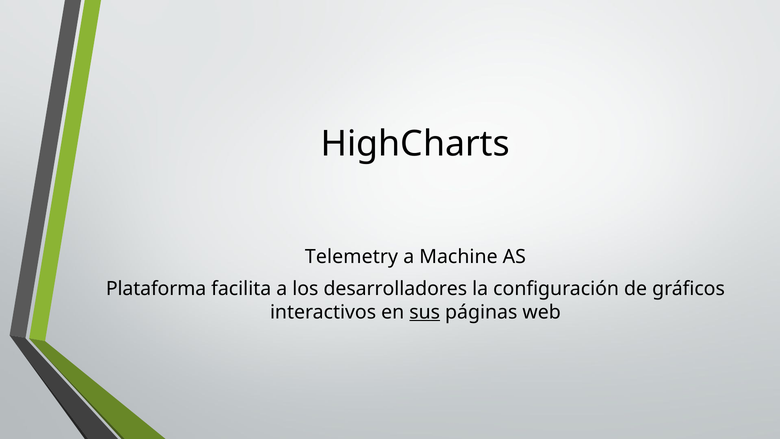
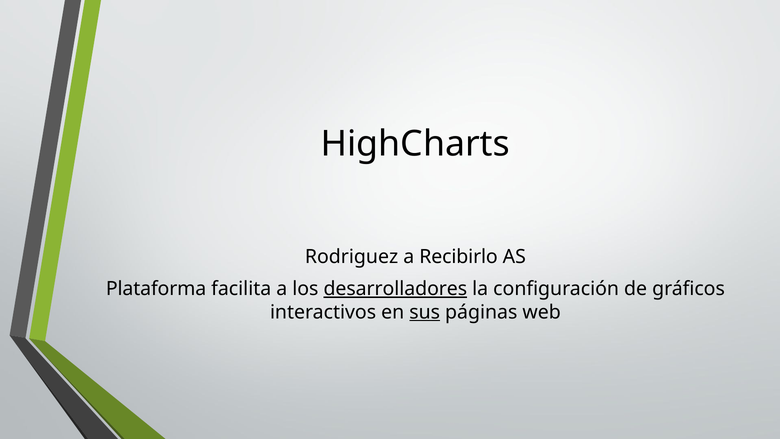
Telemetry: Telemetry -> Rodriguez (352, 256)
Machine: Machine -> Recibirlo (459, 256)
desarrolladores underline: none -> present (395, 289)
